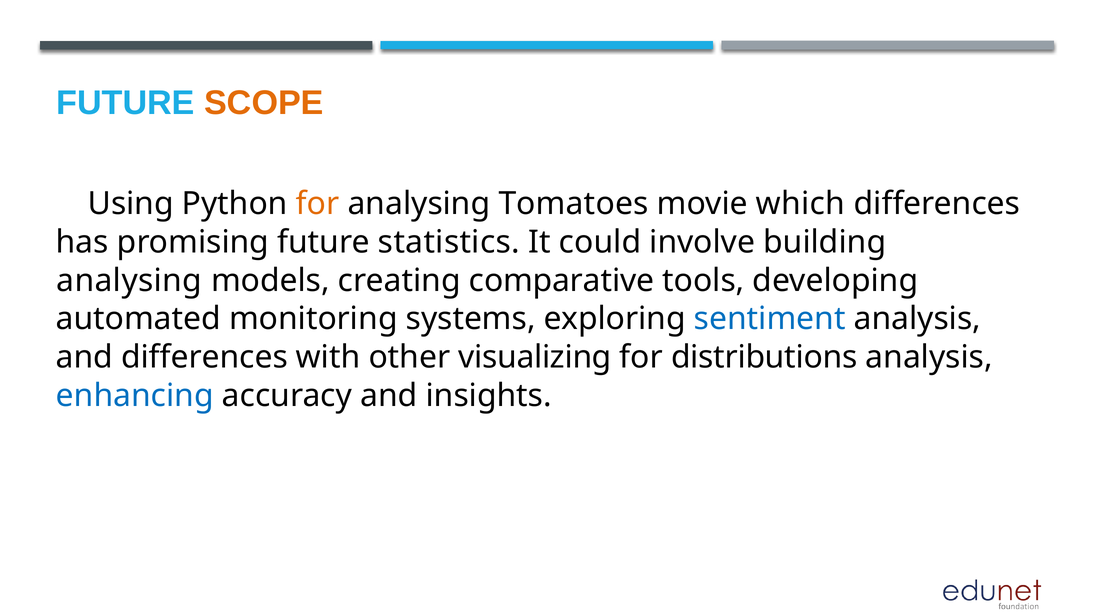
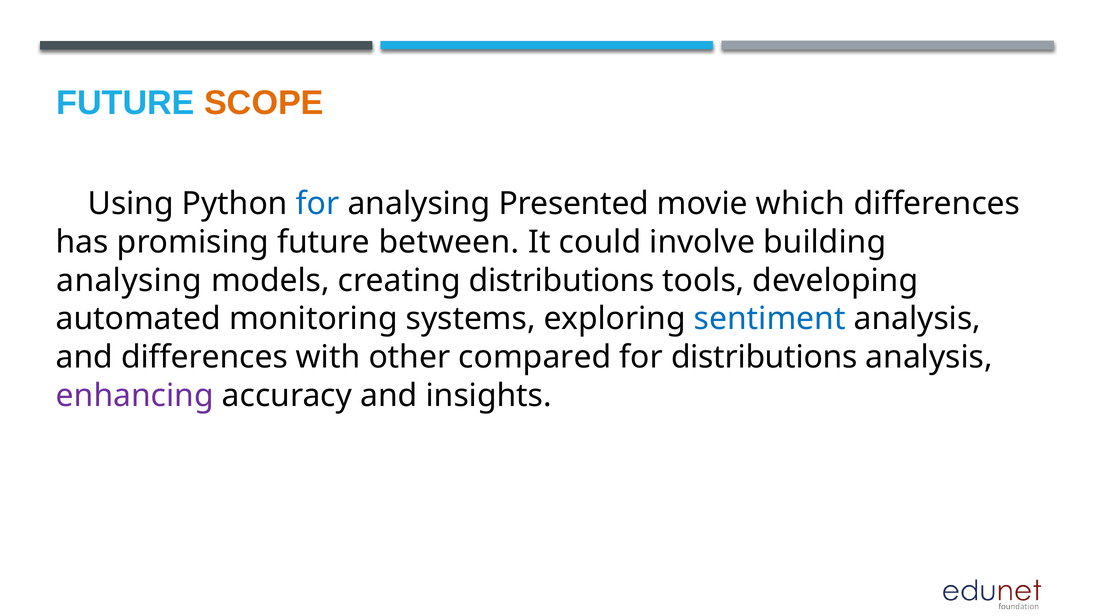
for colour: orange -> blue (318, 204)
Tomatoes: Tomatoes -> Presented (574, 204)
statistics: statistics -> between (449, 242)
creating comparative: comparative -> distributions (562, 280)
visualizing: visualizing -> compared (535, 357)
enhancing colour: blue -> purple (135, 395)
